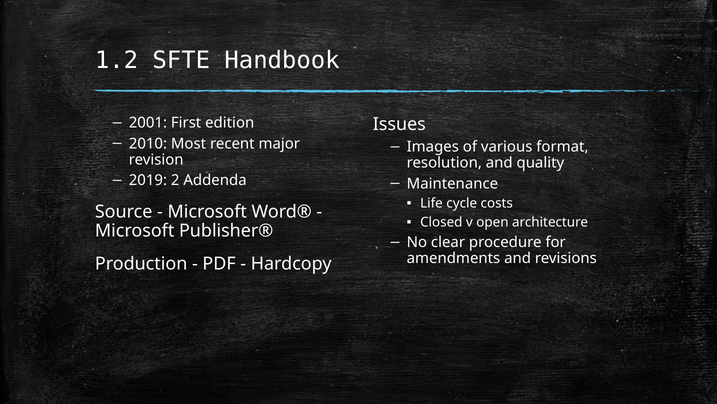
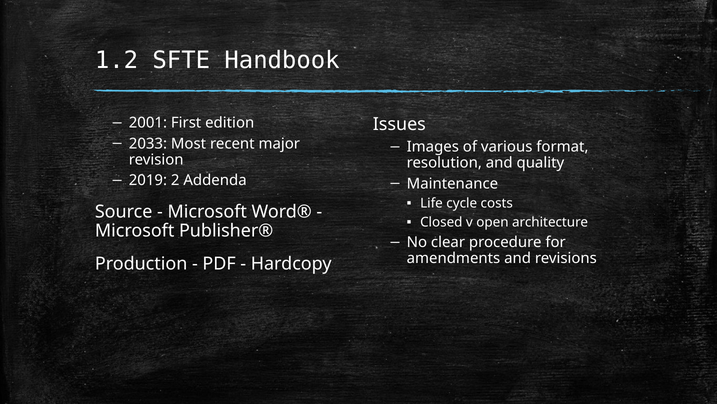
2010: 2010 -> 2033 (148, 143)
